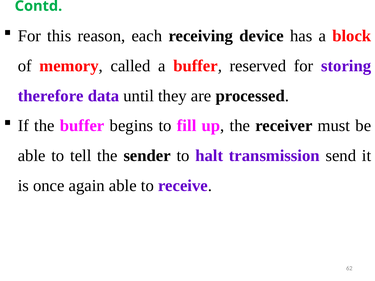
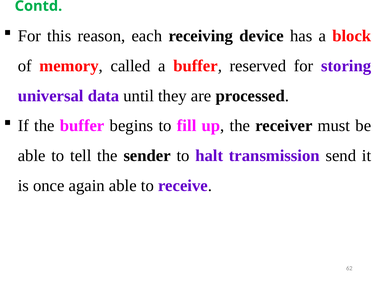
therefore: therefore -> universal (51, 96)
